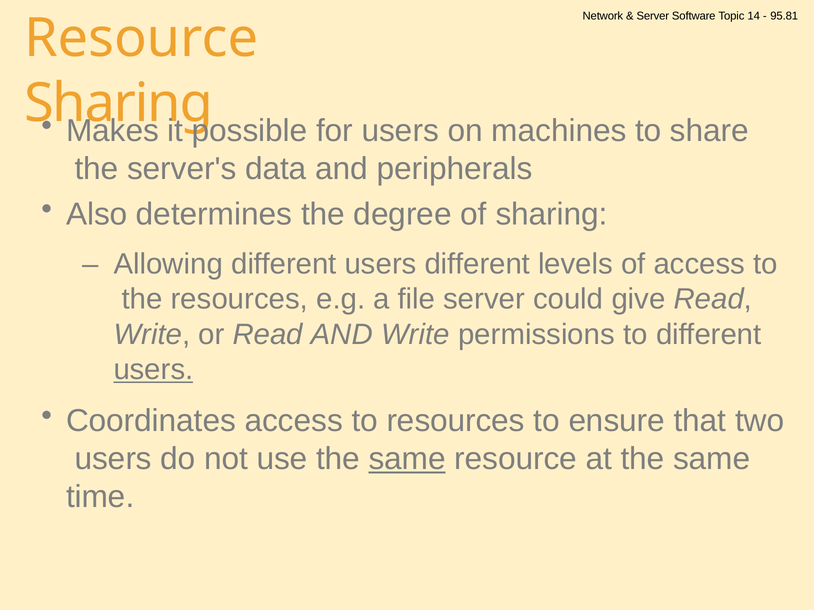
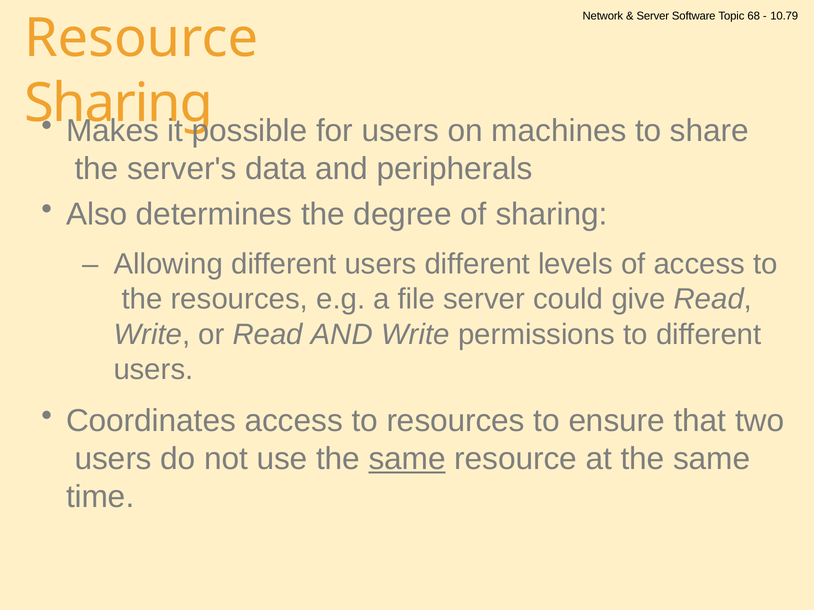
14: 14 -> 68 (754, 16)
95.81: 95.81 -> 10.79 (784, 16)
users underline: present -> none (153, 370)
